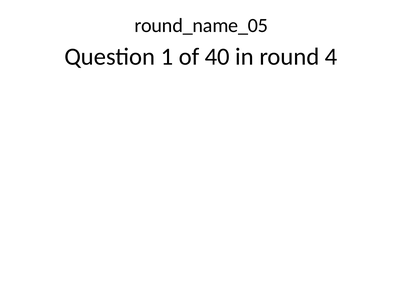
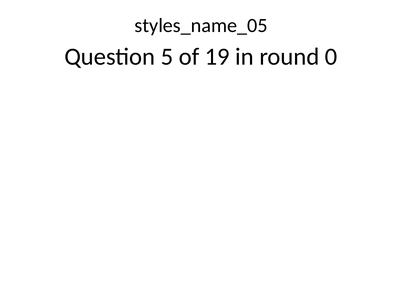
round_name_05: round_name_05 -> styles_name_05 (201, 25)
1: 1 -> 5 (167, 57)
40: 40 -> 19 (217, 57)
4: 4 -> 0 (331, 57)
